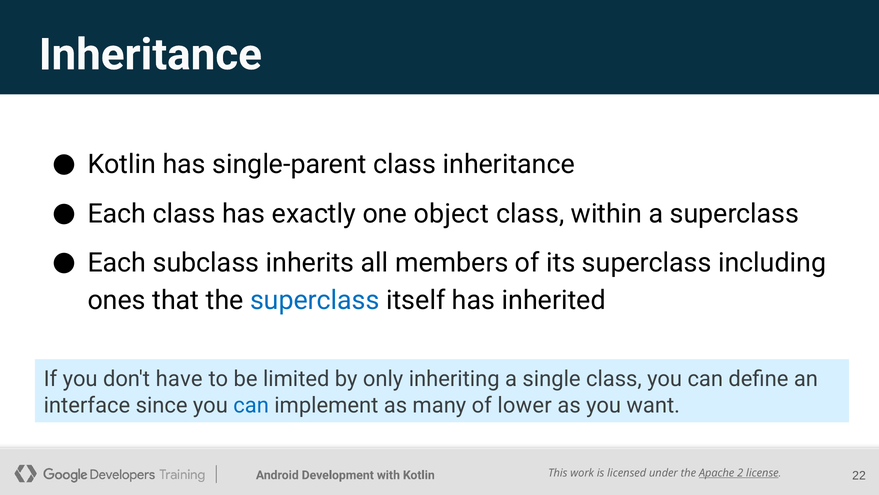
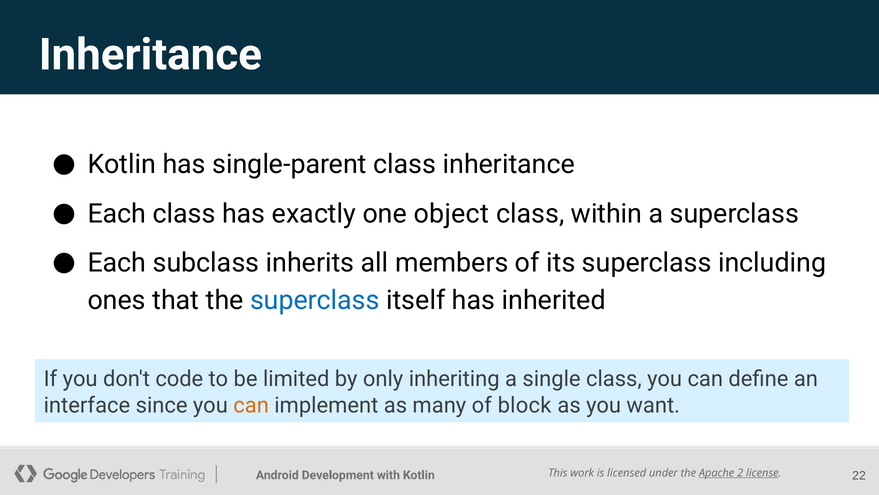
have: have -> code (179, 379)
can colour: blue -> orange (251, 405)
lower: lower -> block (525, 405)
